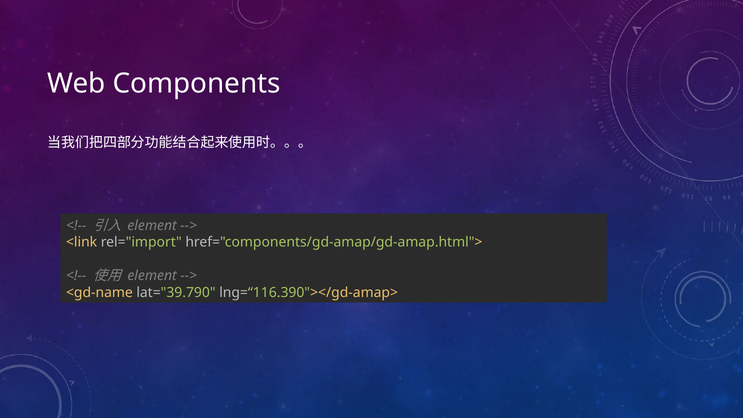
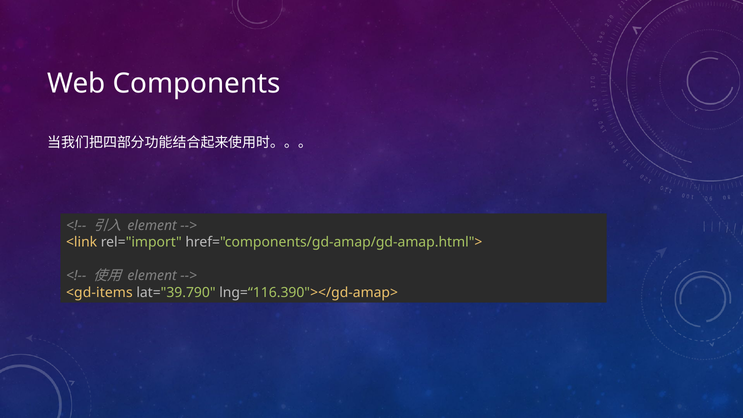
<gd-name: <gd-name -> <gd-items (99, 292)
